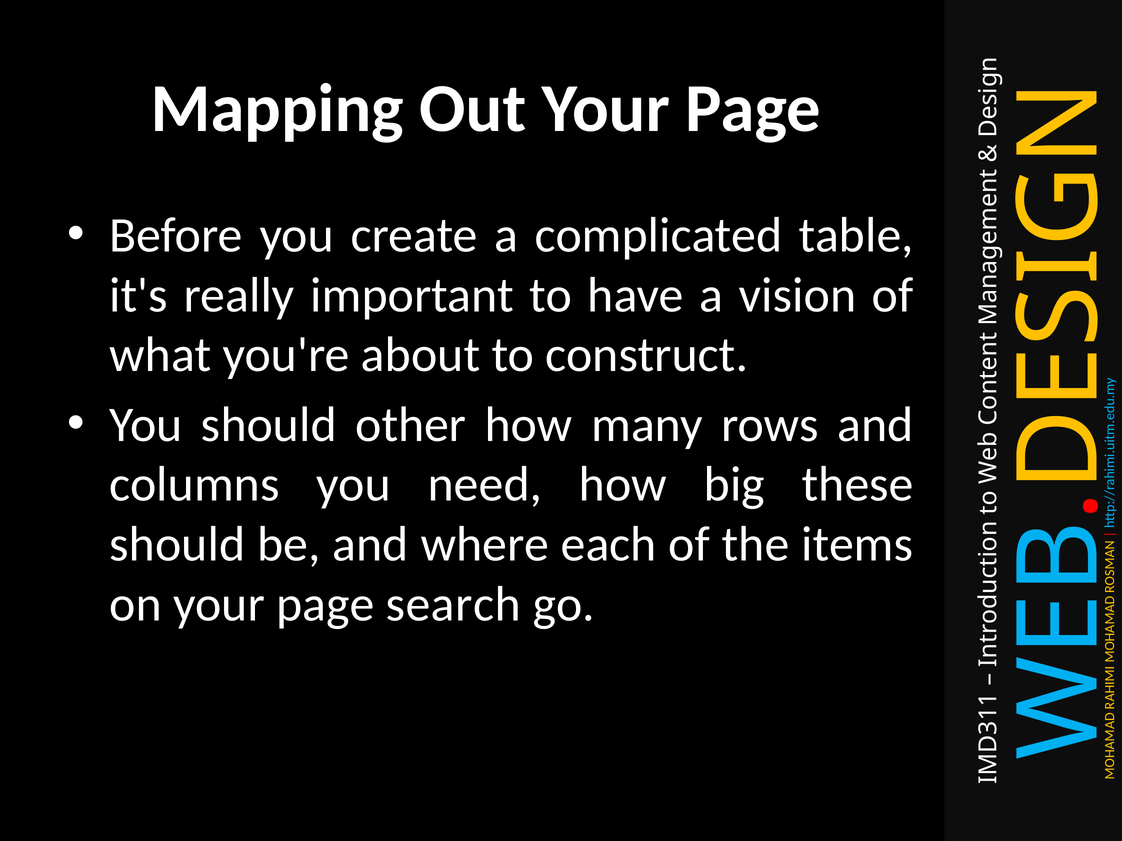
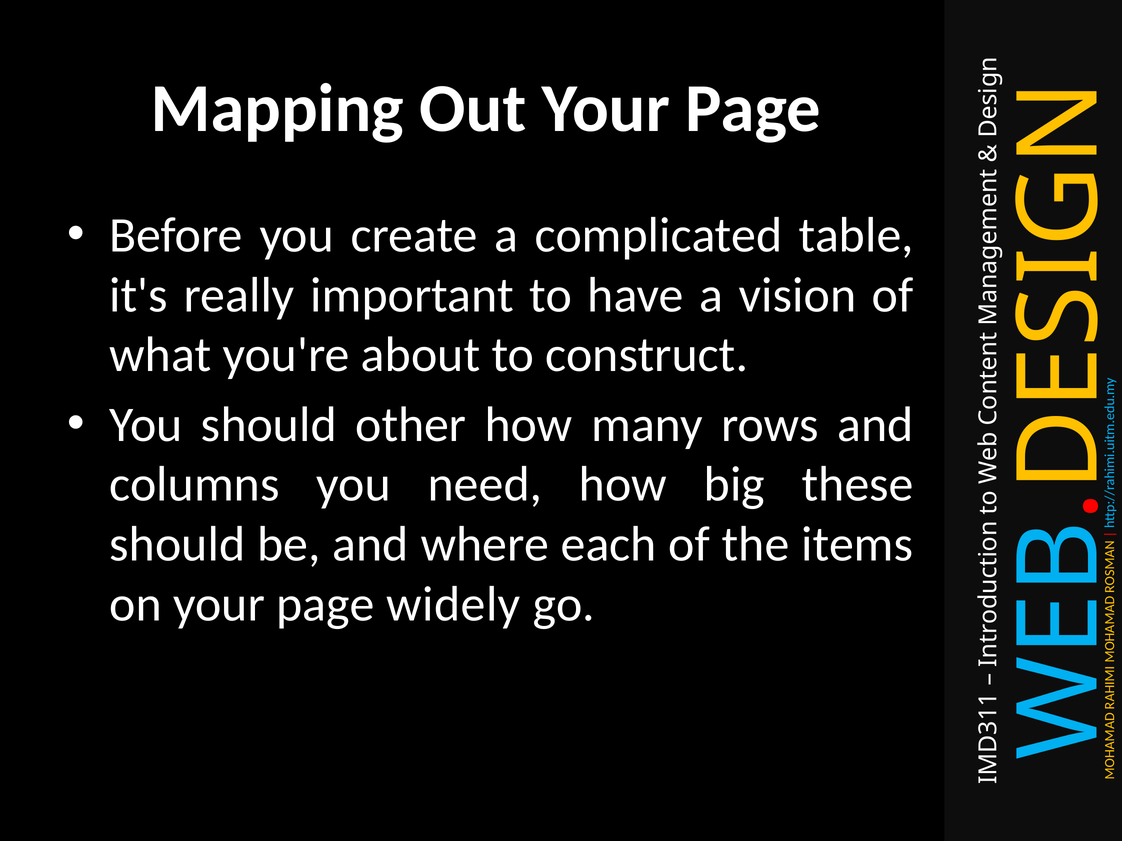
search: search -> widely (453, 604)
